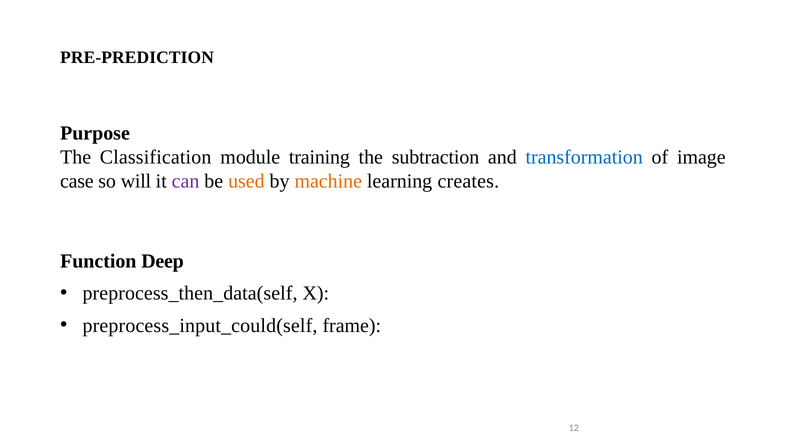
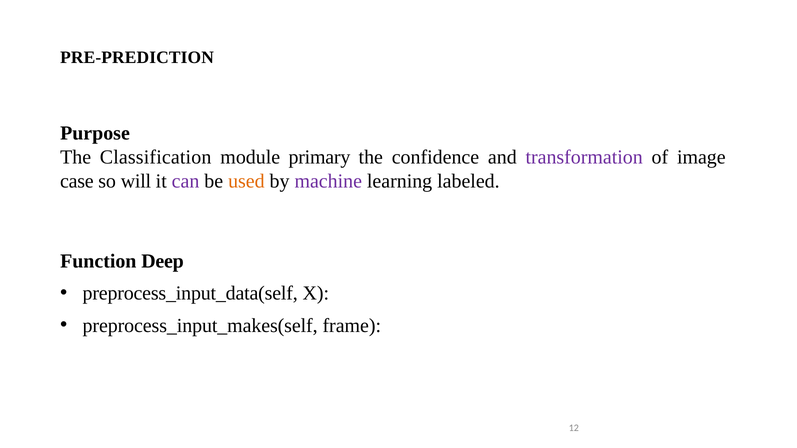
training: training -> primary (319, 157)
subtraction: subtraction -> confidence (435, 157)
transformation colour: blue -> purple (584, 157)
machine colour: orange -> purple (328, 181)
creates: creates -> labeled (468, 181)
preprocess_then_data(self: preprocess_then_data(self -> preprocess_input_data(self (190, 294)
preprocess_input_could(self: preprocess_input_could(self -> preprocess_input_makes(self (200, 326)
